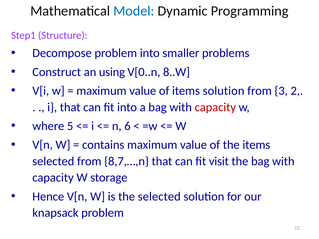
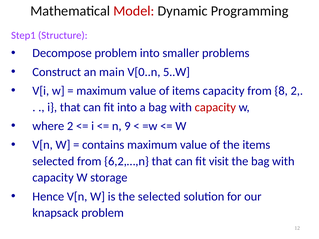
Model colour: blue -> red (134, 11)
using: using -> main (112, 72)
8..W: 8..W -> 5..W (176, 72)
items solution: solution -> capacity (224, 91)
3: 3 -> 8 (281, 91)
where 5: 5 -> 2 (70, 126)
6: 6 -> 9 (127, 126)
8,7,…,n: 8,7,…,n -> 6,2,…,n (127, 161)
